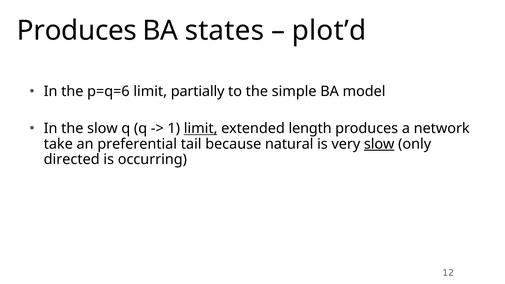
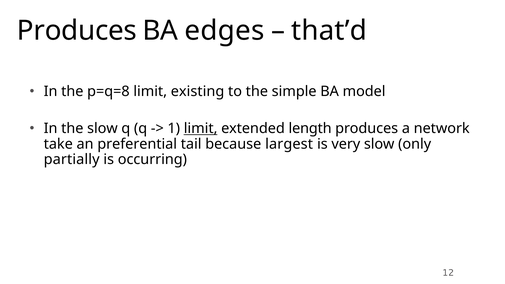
states: states -> edges (224, 31)
plot’d: plot’d -> that’d (329, 31)
p=q=6: p=q=6 -> p=q=8 (108, 91)
partially: partially -> existing (198, 91)
natural: natural -> largest (289, 144)
slow underline: present -> none (379, 144)
directed: directed -> partially (72, 160)
